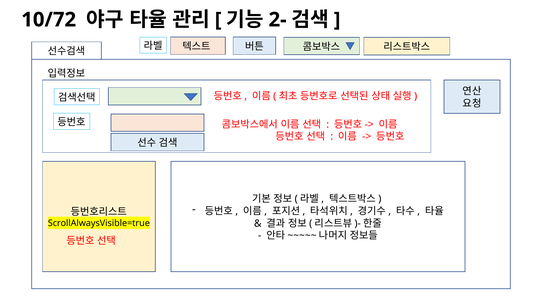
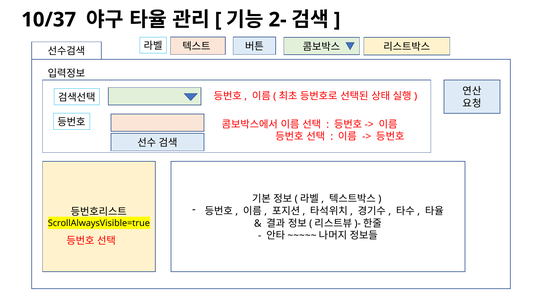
10/72: 10/72 -> 10/37 (49, 20)
